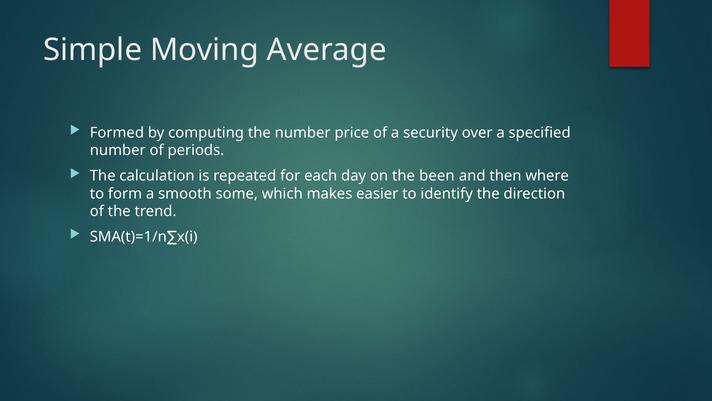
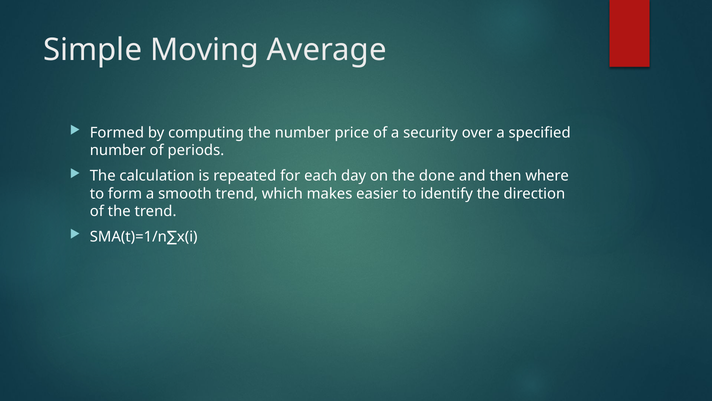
been: been -> done (437, 176)
smooth some: some -> trend (237, 193)
